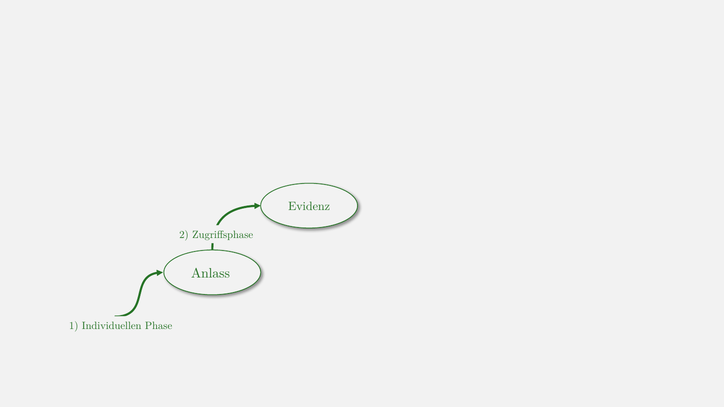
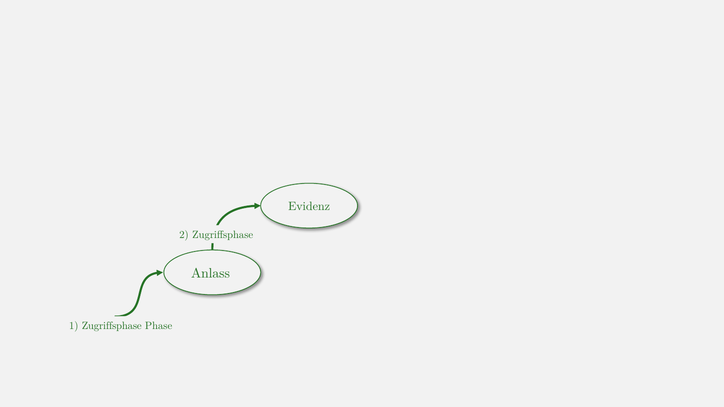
1 Individuellen: Individuellen -> Zugriffsphase (112, 326)
